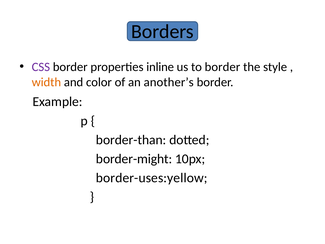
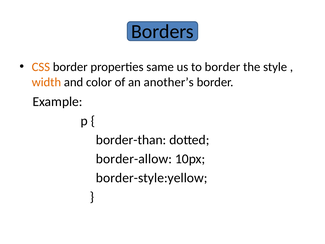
CSS colour: purple -> orange (41, 67)
inline: inline -> same (160, 67)
border-might: border-might -> border-allow (134, 159)
border-uses:yellow: border-uses:yellow -> border-style:yellow (152, 178)
